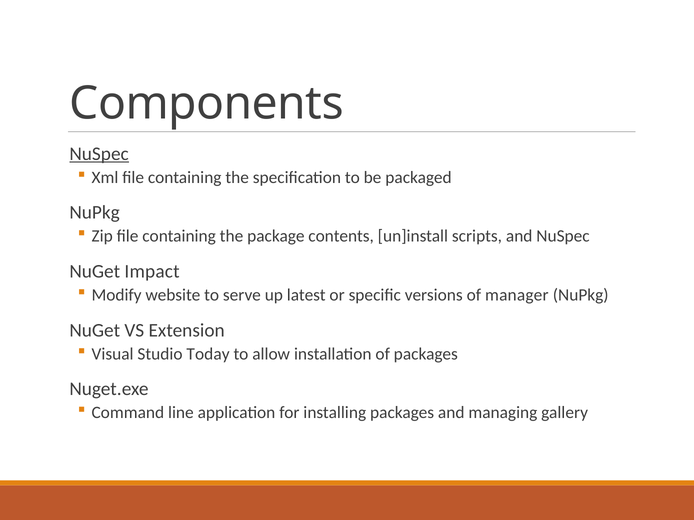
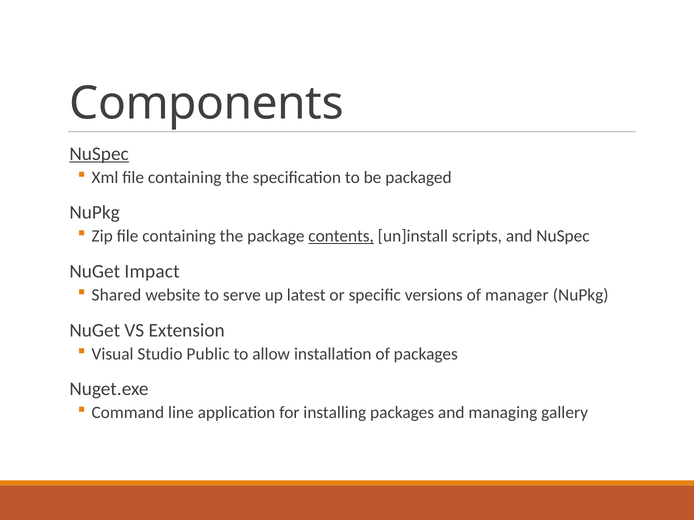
contents underline: none -> present (341, 236)
Modify: Modify -> Shared (116, 295)
Today: Today -> Public (208, 354)
